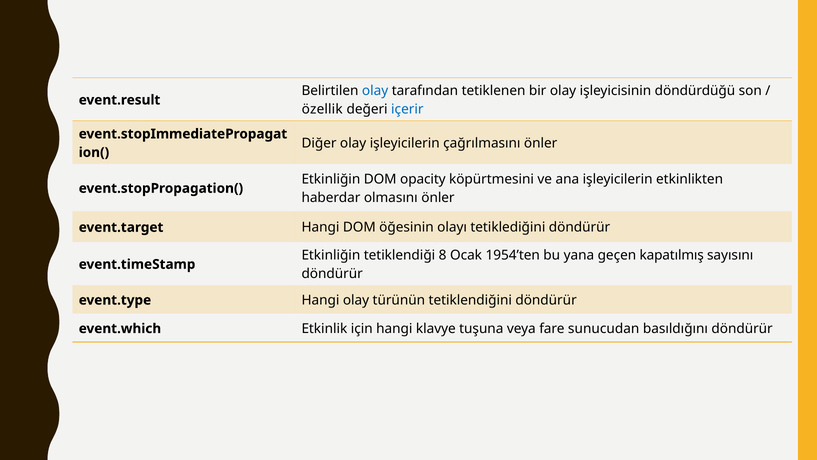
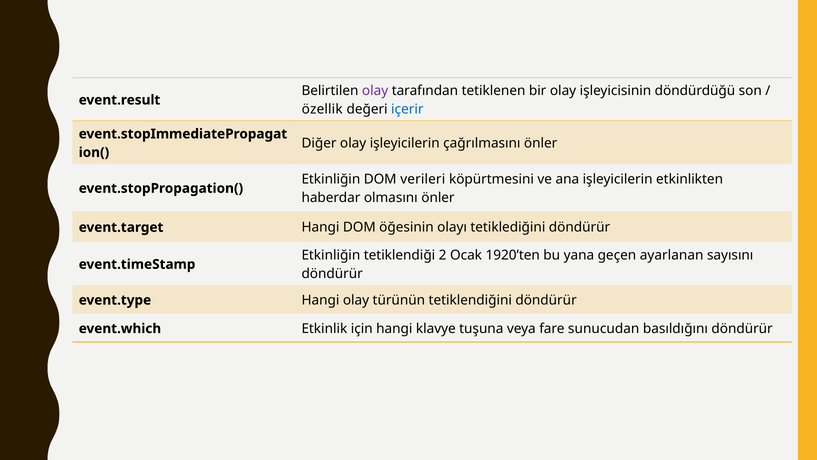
olay colour: blue -> purple (375, 91)
opacity: opacity -> verileri (423, 179)
8: 8 -> 2 (443, 255)
1954’ten: 1954’ten -> 1920’ten (513, 255)
kapatılmış: kapatılmış -> ayarlanan (672, 255)
